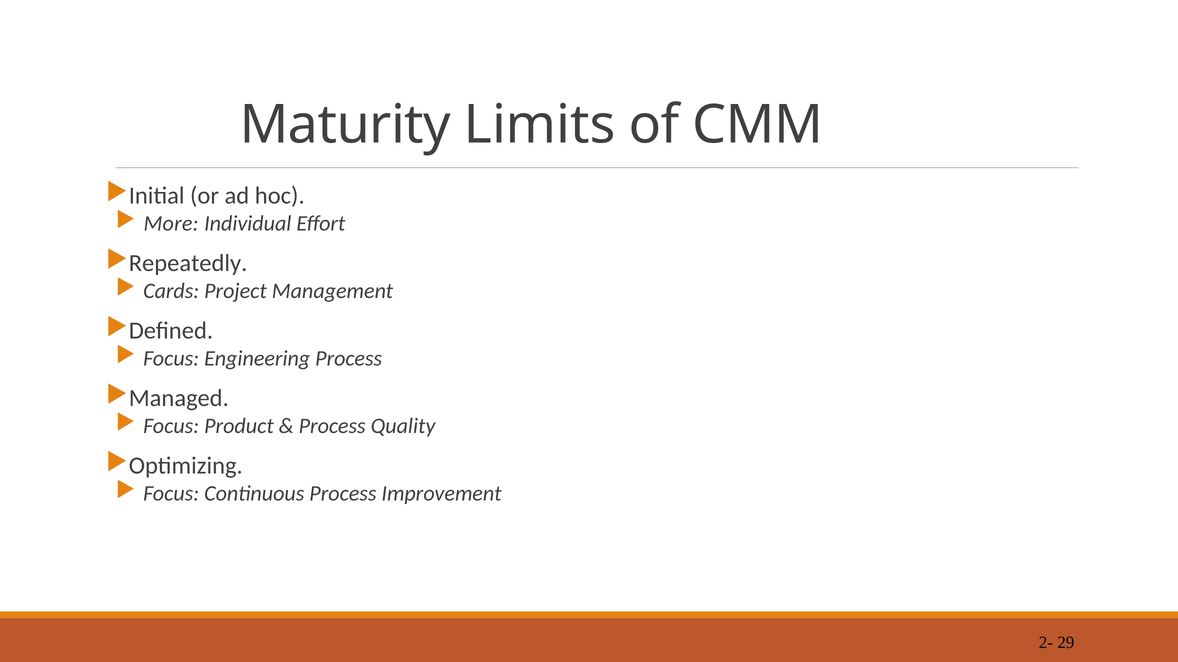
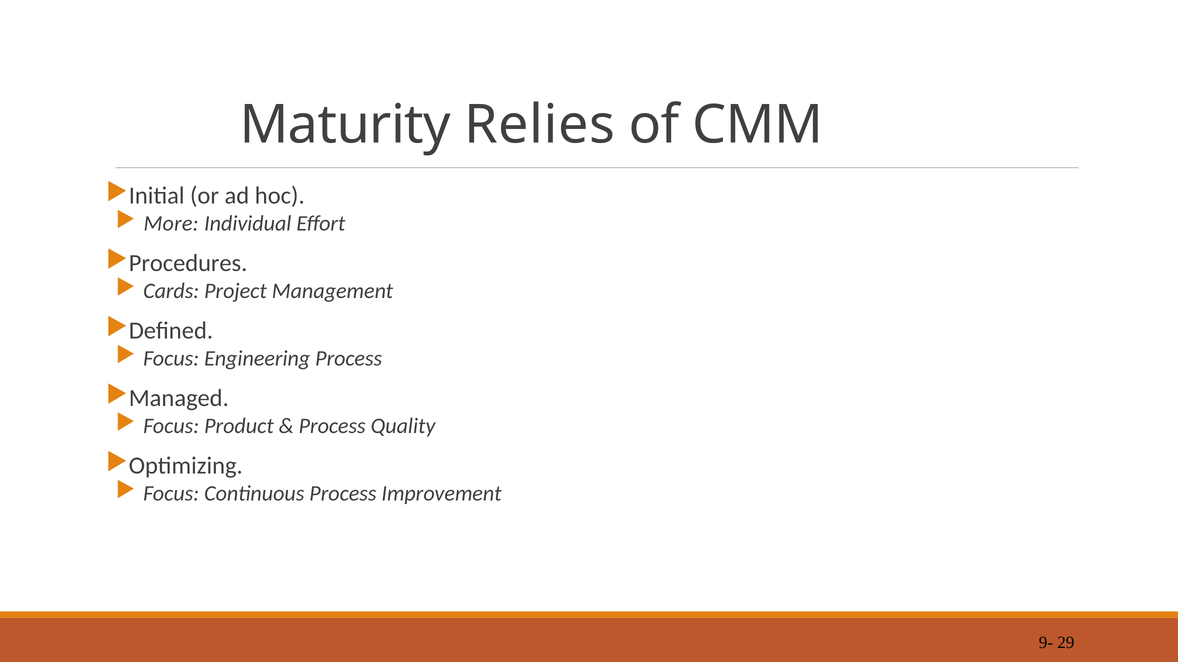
Limits: Limits -> Relies (540, 125)
Repeatedly: Repeatedly -> Procedures (188, 263)
2-: 2- -> 9- (1046, 643)
